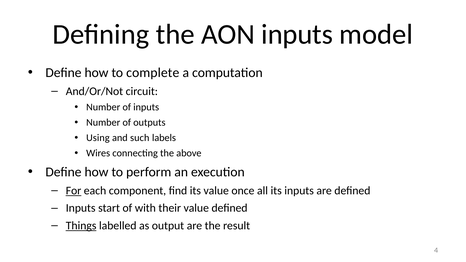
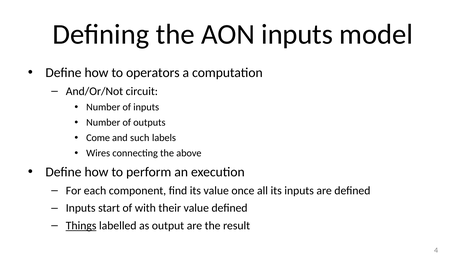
complete: complete -> operators (153, 73)
Using: Using -> Come (98, 138)
For underline: present -> none (74, 191)
